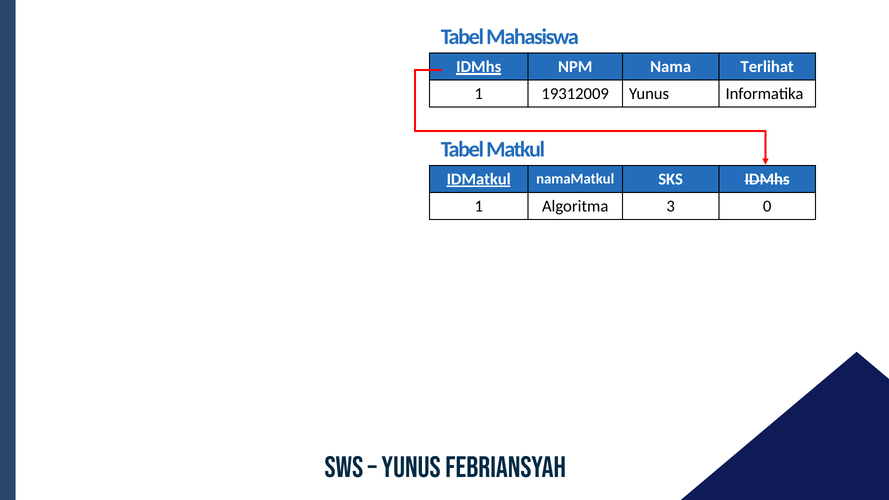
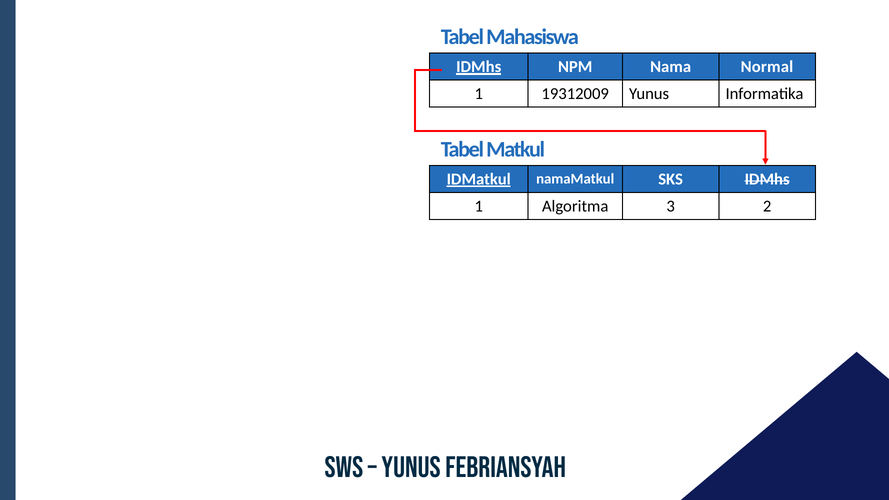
Terlihat: Terlihat -> Normal (767, 67)
0: 0 -> 2 (767, 206)
